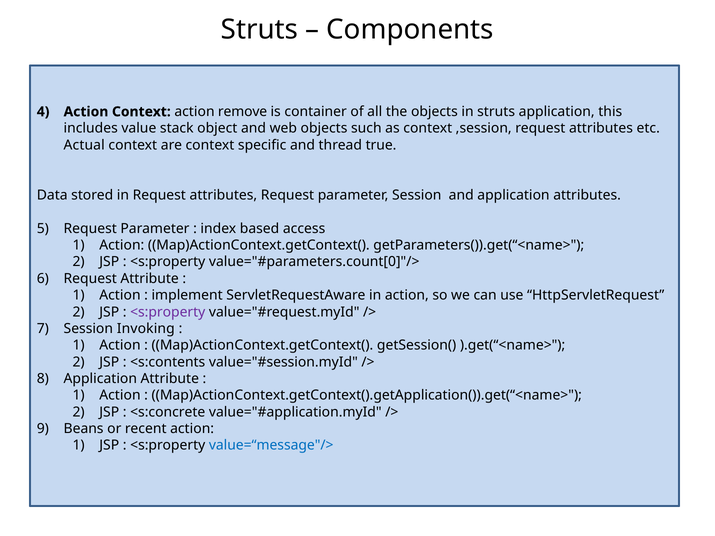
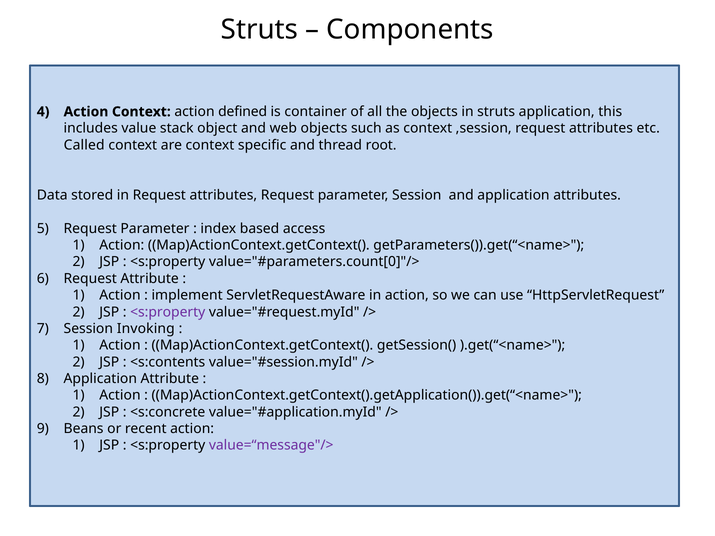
remove: remove -> defined (243, 112)
Actual: Actual -> Called (84, 145)
true: true -> root (381, 145)
value=“message"/> colour: blue -> purple (271, 446)
